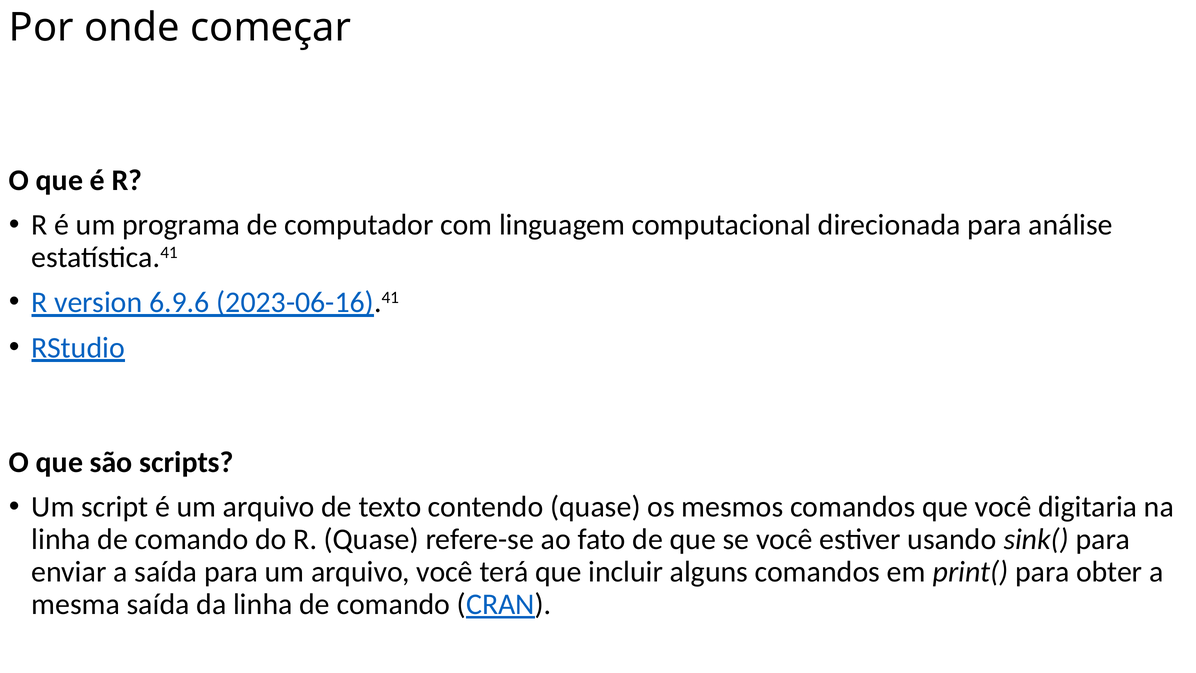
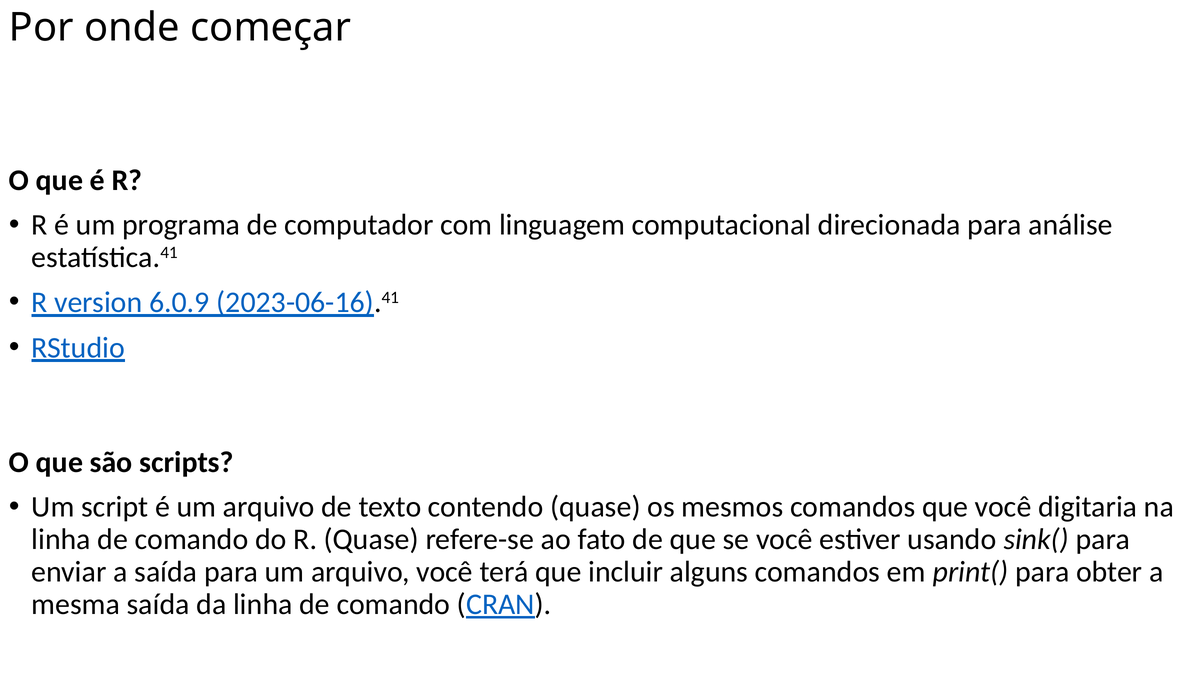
6.9.6: 6.9.6 -> 6.0.9 (179, 302)
